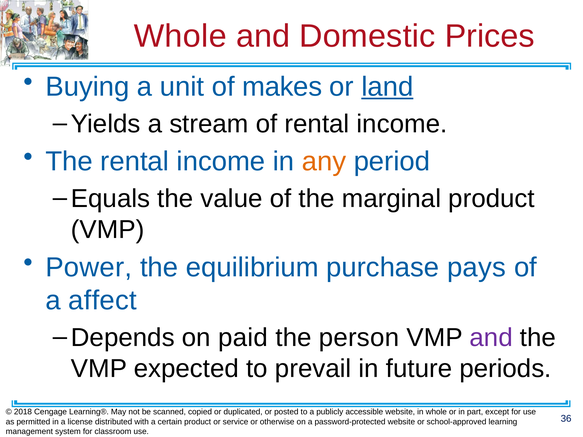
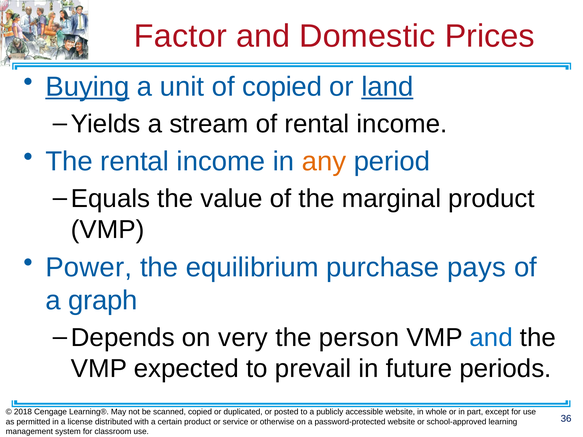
Whole: Whole -> Factor (180, 36)
Buying underline: none -> present (87, 87)
of makes: makes -> copied (282, 87)
affect: affect -> graph (103, 301)
paid: paid -> very (243, 338)
and colour: purple -> blue (491, 338)
